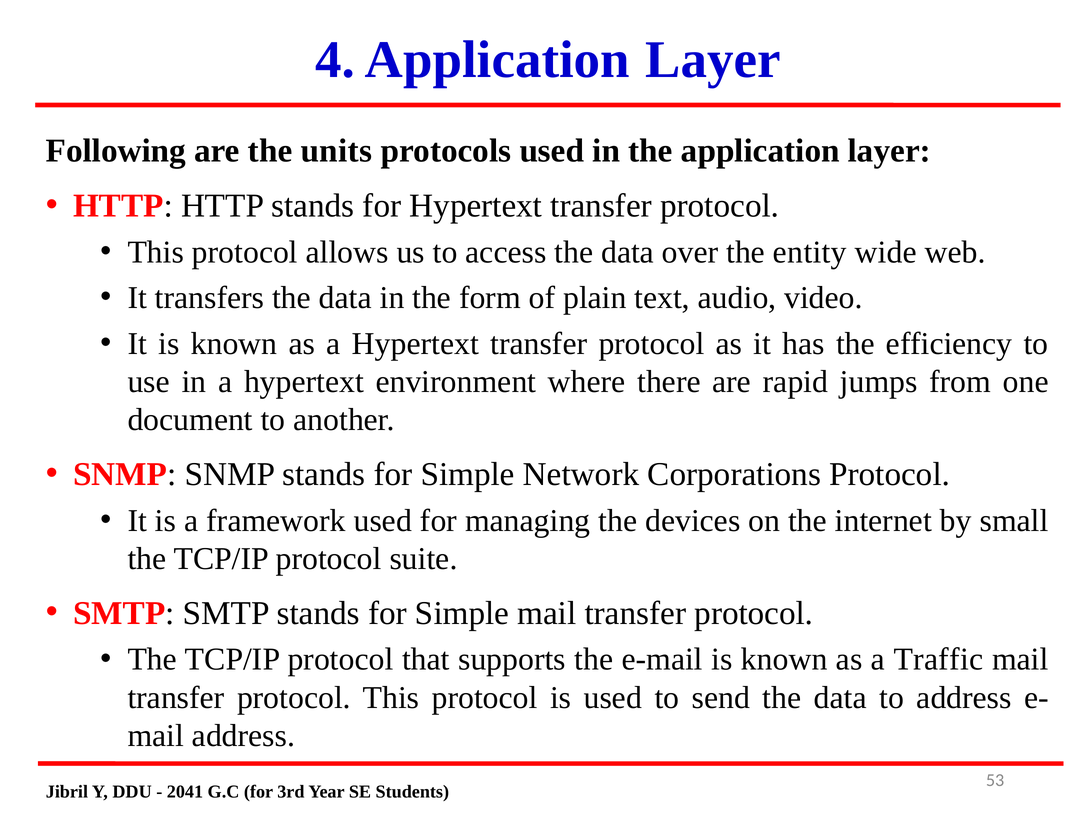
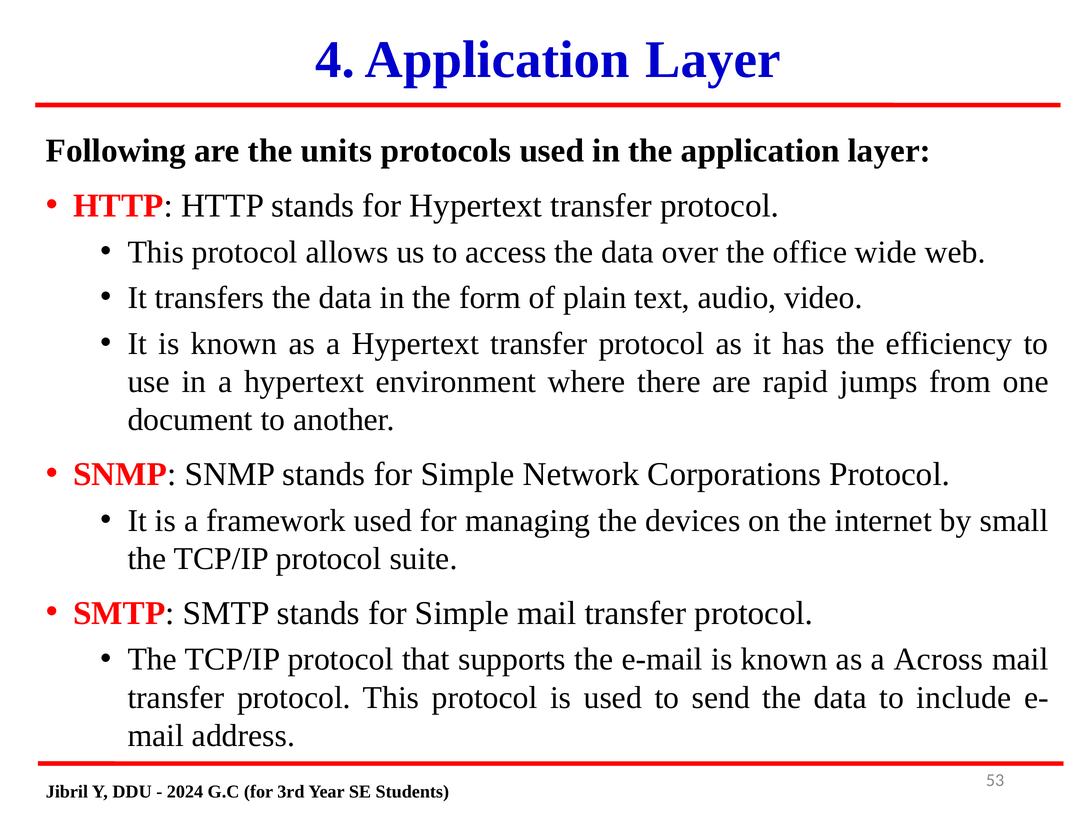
entity: entity -> office (810, 252)
Traffic: Traffic -> Across (938, 660)
to address: address -> include (964, 698)
2041: 2041 -> 2024 (185, 792)
